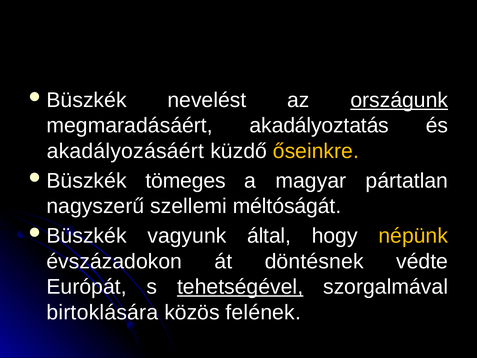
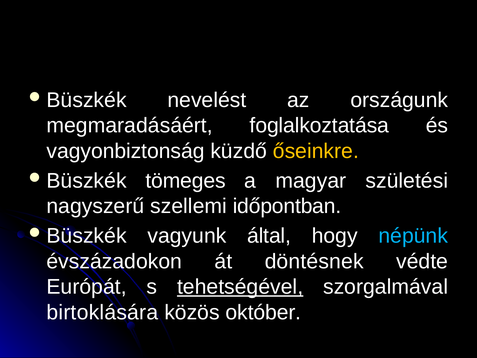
országunk underline: present -> none (399, 100)
akadályoztatás: akadályoztatás -> foglalkoztatása (319, 126)
akadályozásáért: akadályozásáért -> vagyonbiztonság (126, 151)
pártatlan: pártatlan -> születési (407, 181)
méltóságát: méltóságát -> időpontban (287, 206)
népünk colour: yellow -> light blue (413, 236)
felének: felének -> október (263, 312)
